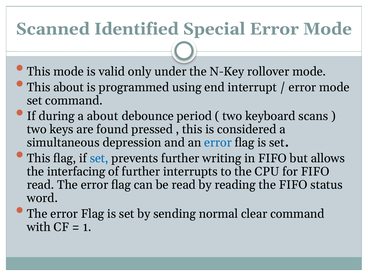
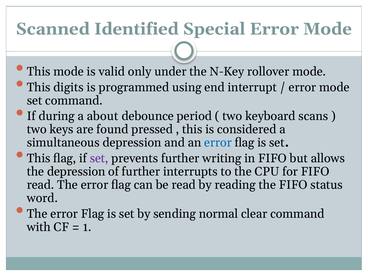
This about: about -> digits (69, 87)
set colour: blue -> purple (99, 158)
the interfacing: interfacing -> depression (76, 172)
